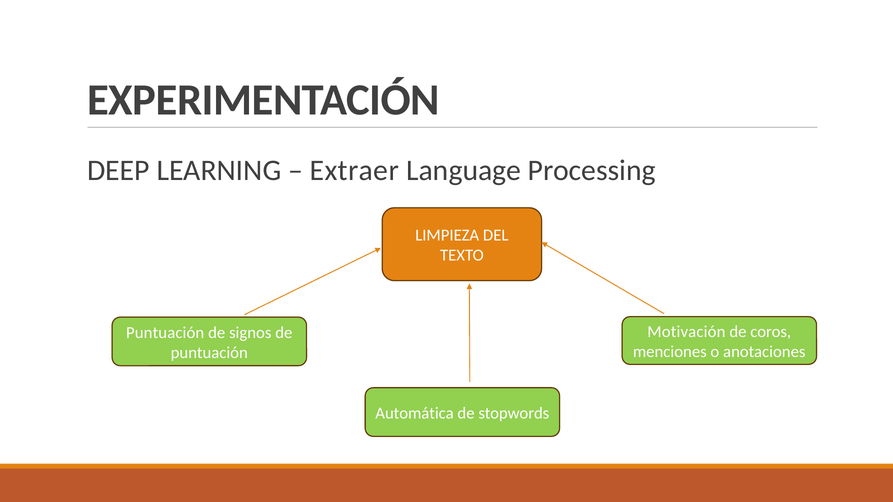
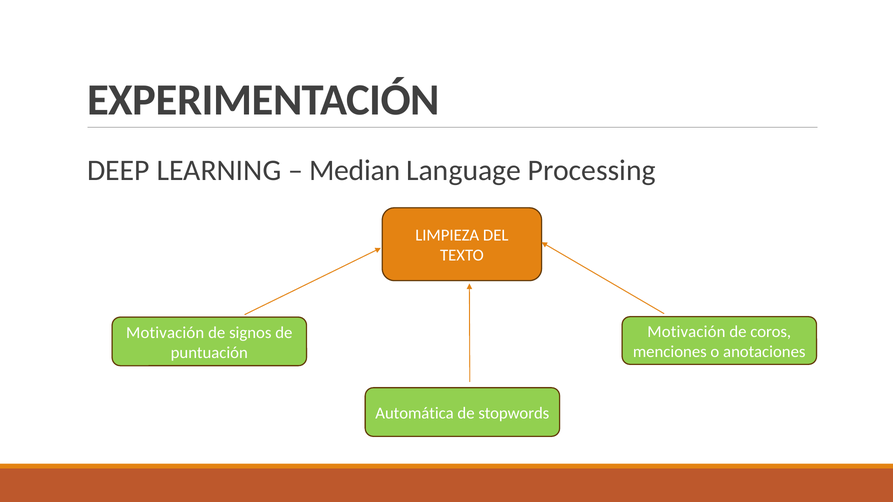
Extraer: Extraer -> Median (355, 171)
Puntuación: Puntuación -> Motivación (165, 333)
